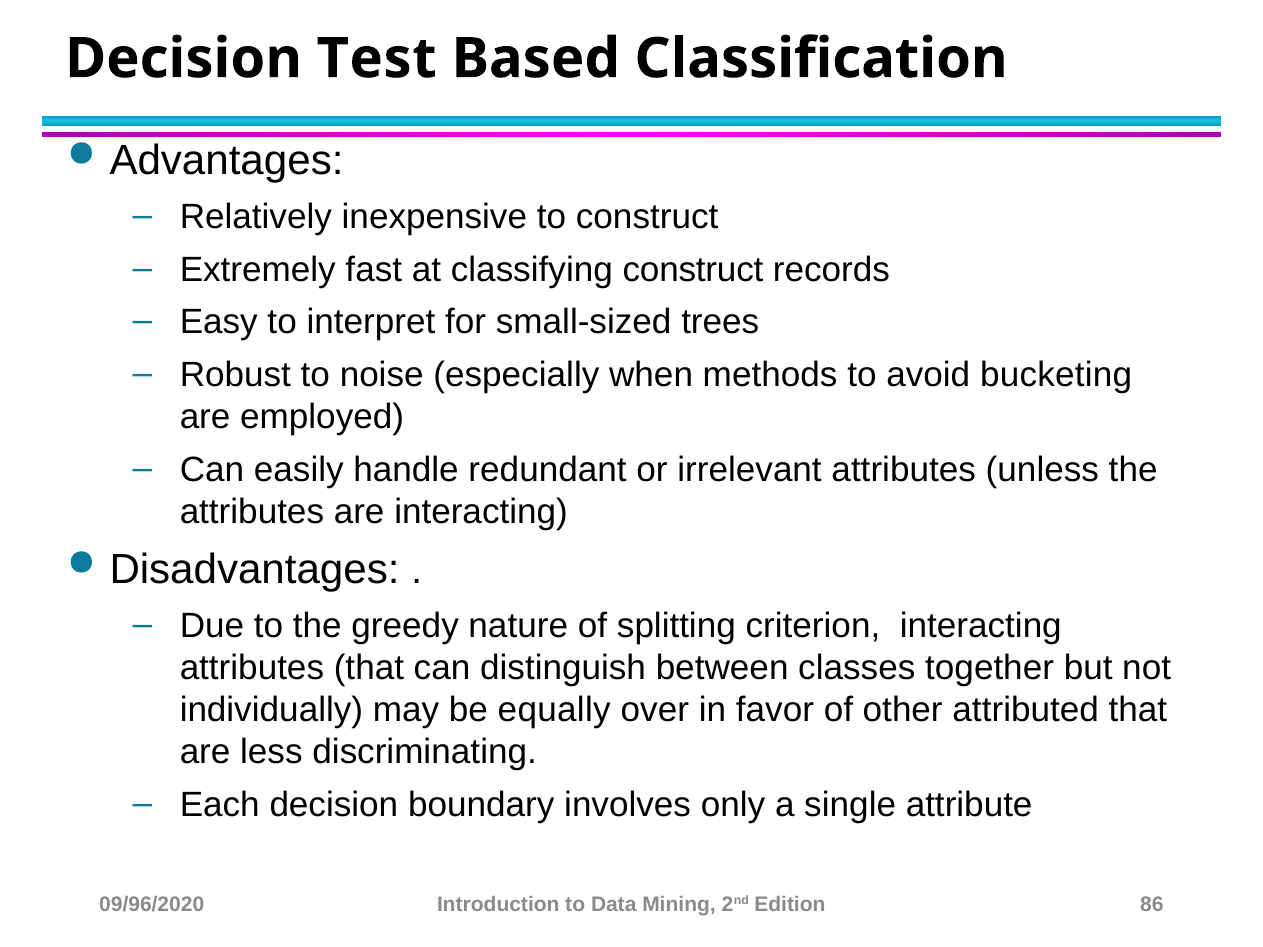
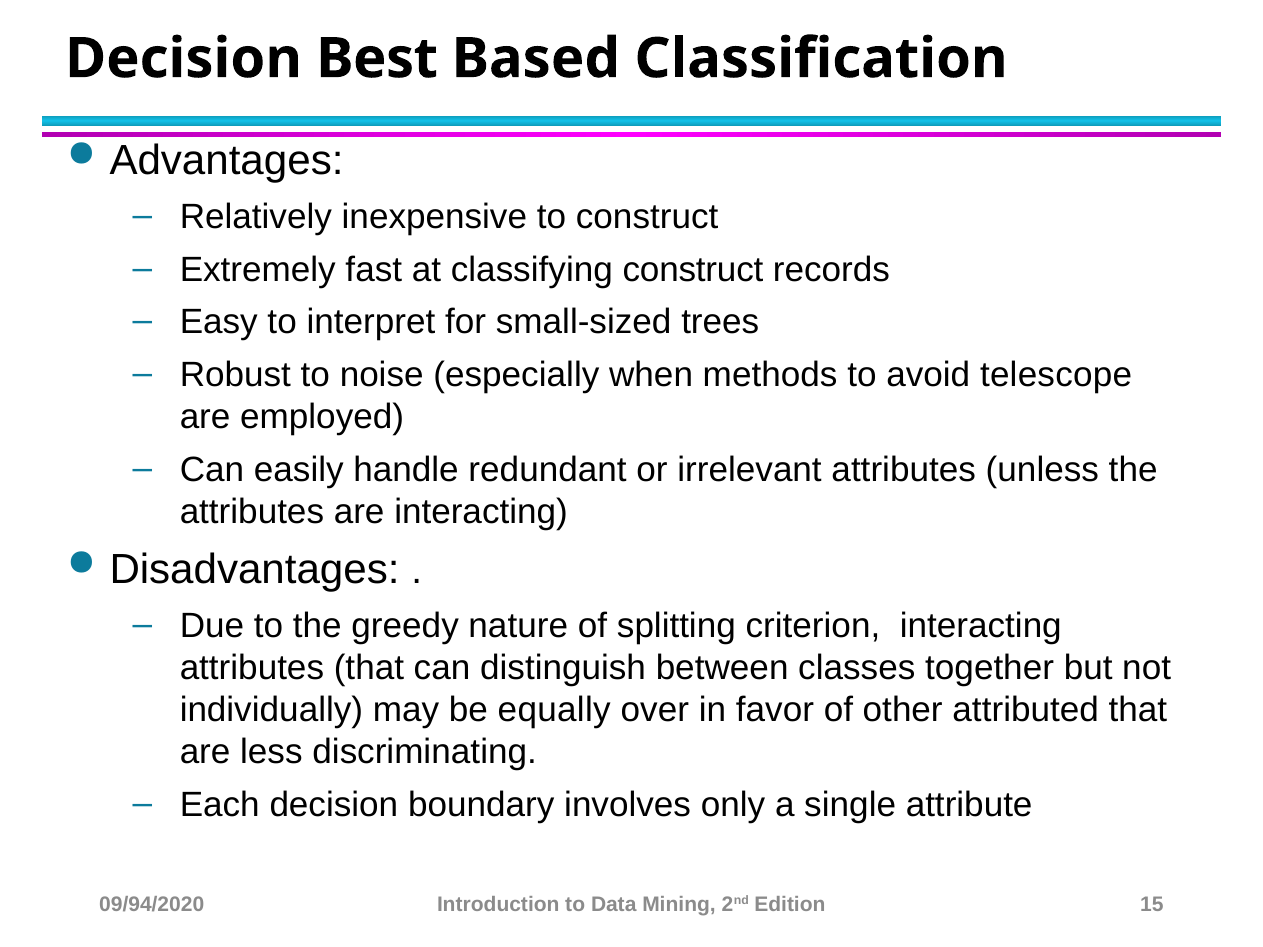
Test: Test -> Best (377, 59)
bucketing: bucketing -> telescope (1056, 375)
09/96/2020: 09/96/2020 -> 09/94/2020 (152, 905)
86: 86 -> 15 (1152, 905)
